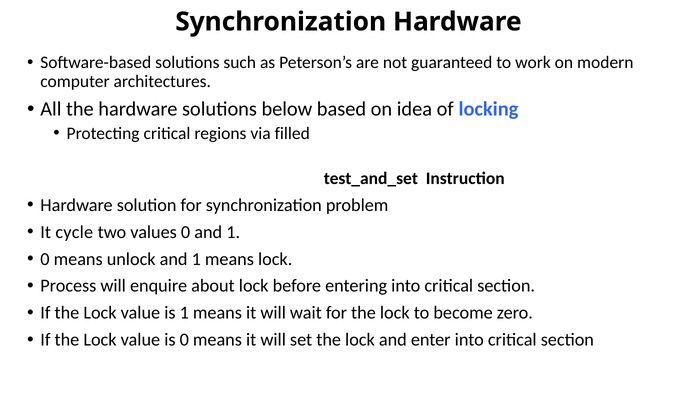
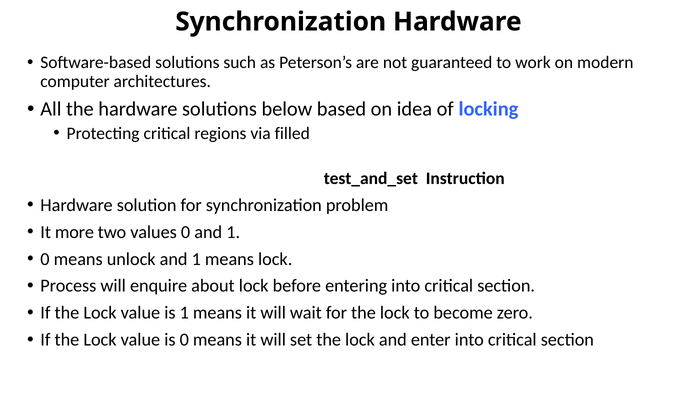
cycle: cycle -> more (74, 232)
